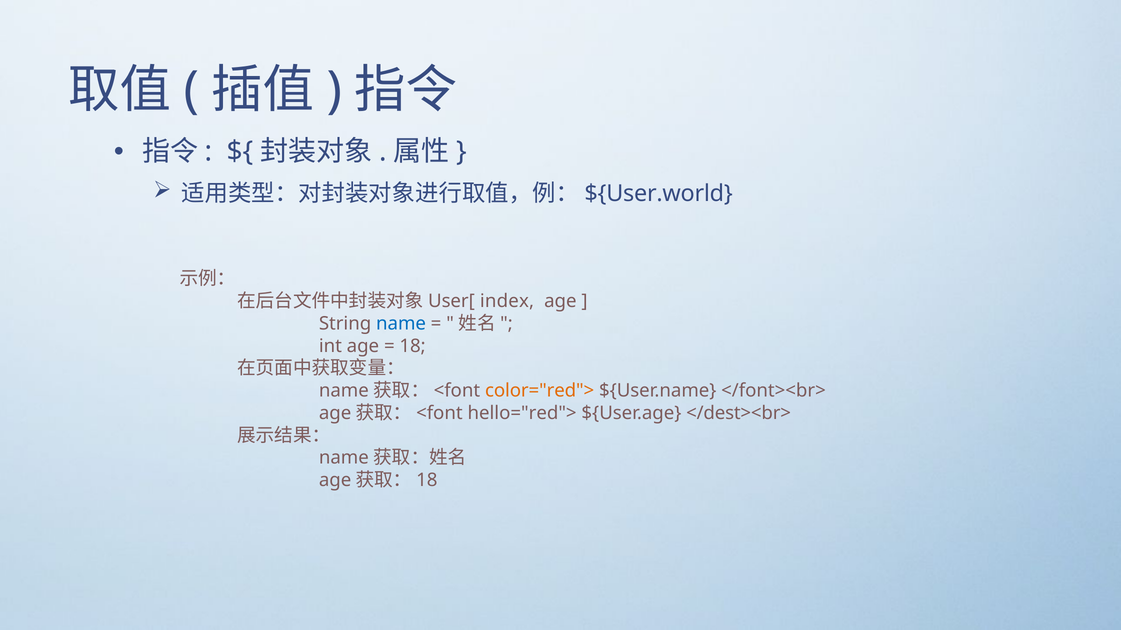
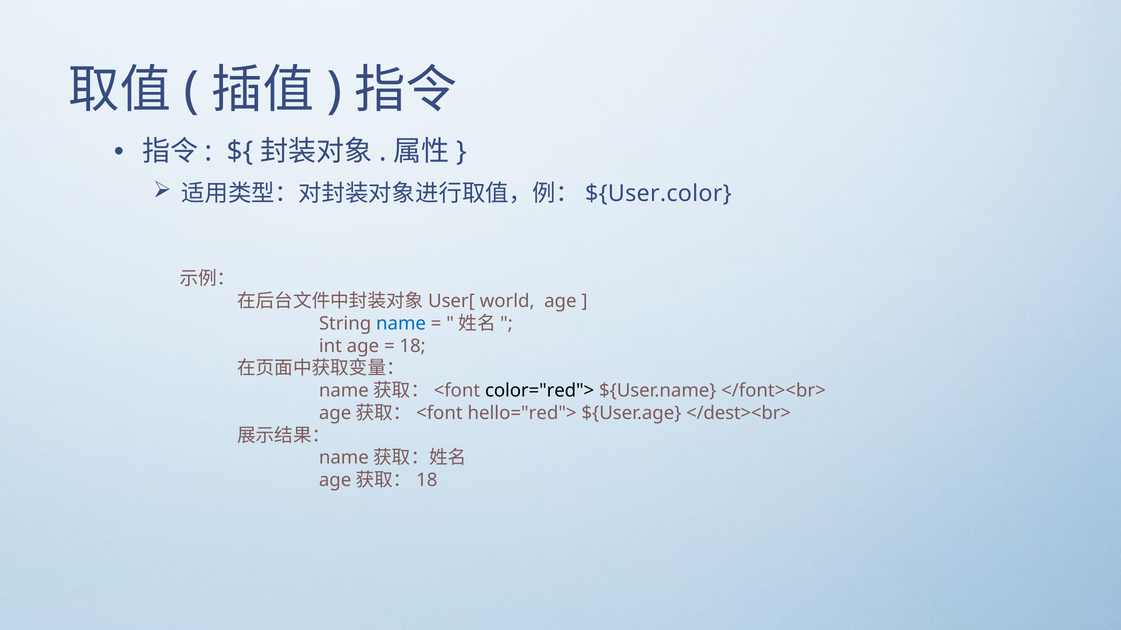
${User.world: ${User.world -> ${User.color (658, 194)
index: index -> world (507, 301)
color="red"> colour: orange -> black (540, 391)
